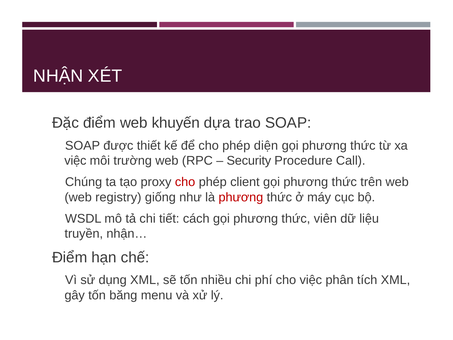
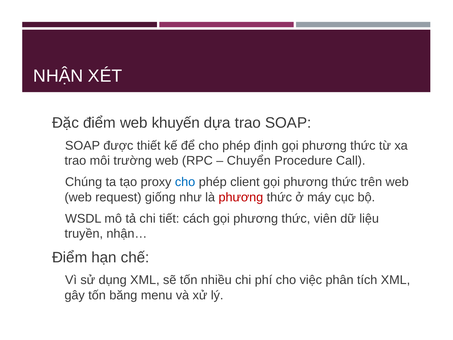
diện: diện -> định (266, 145)
việc: việc -> trao (75, 161)
Security: Security -> Chuyển (249, 161)
cho colour: red -> blue (185, 182)
registry: registry -> request (118, 197)
